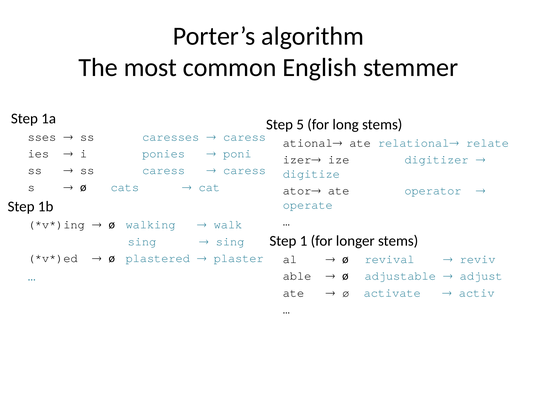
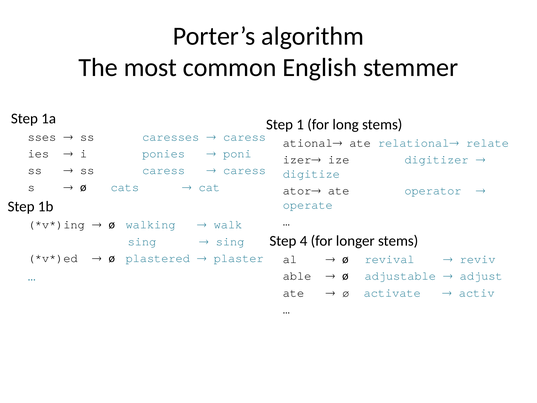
5: 5 -> 1 (300, 125)
1: 1 -> 4 (304, 241)
